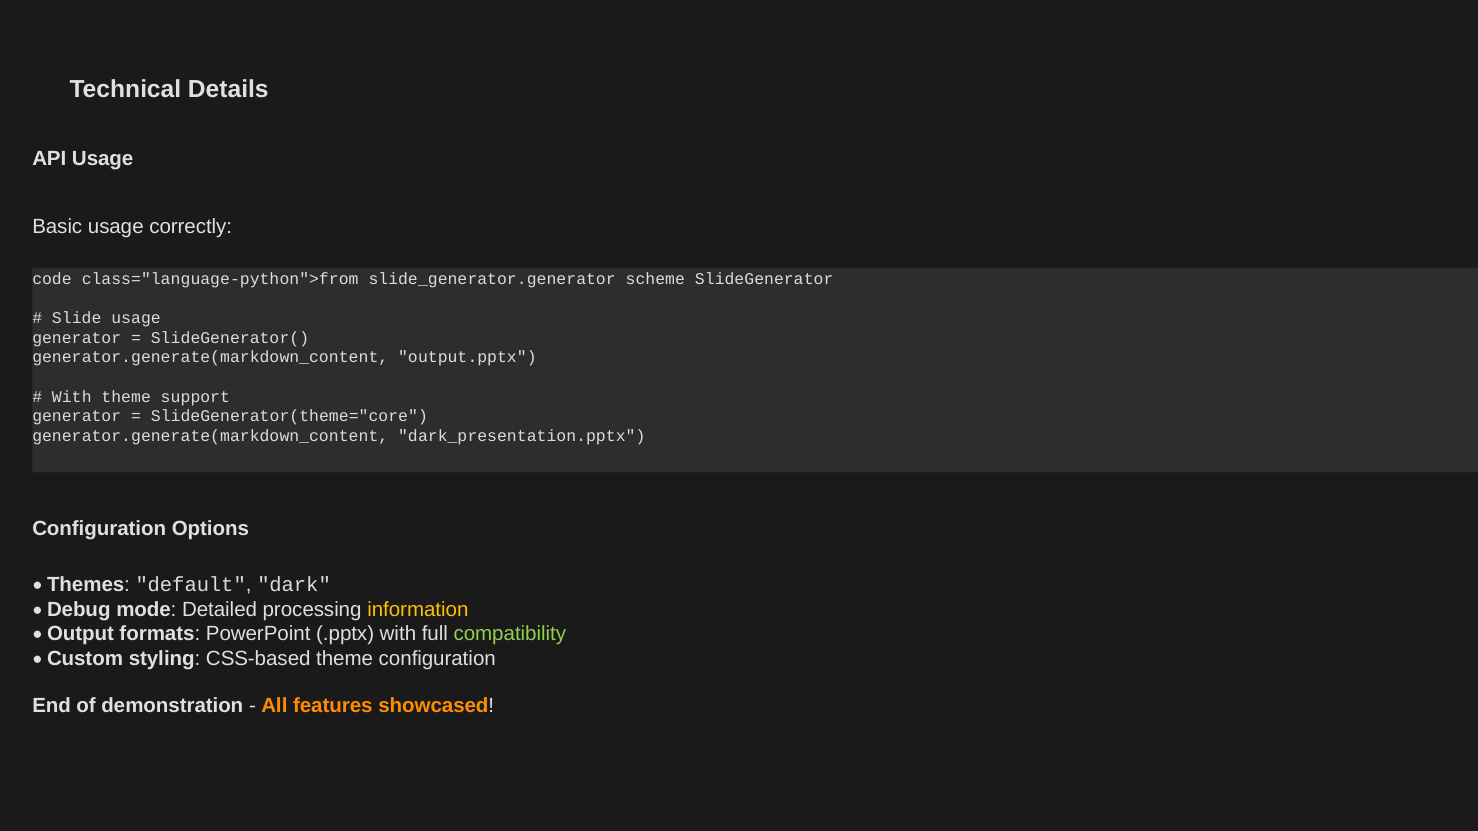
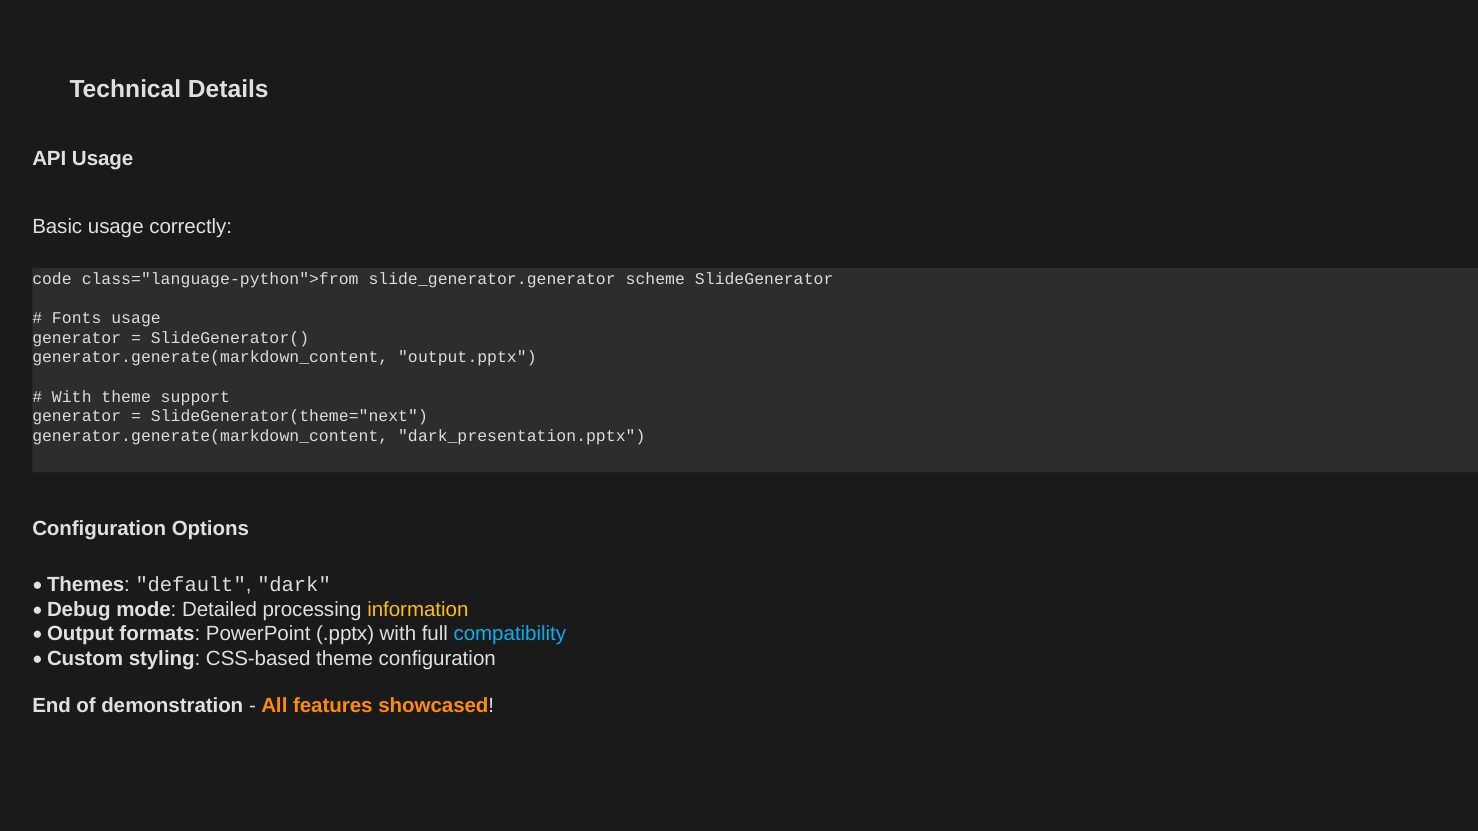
Slide: Slide -> Fonts (77, 318)
SlideGenerator(theme="core: SlideGenerator(theme="core -> SlideGenerator(theme="next (289, 417)
compatibility colour: light green -> light blue (510, 634)
